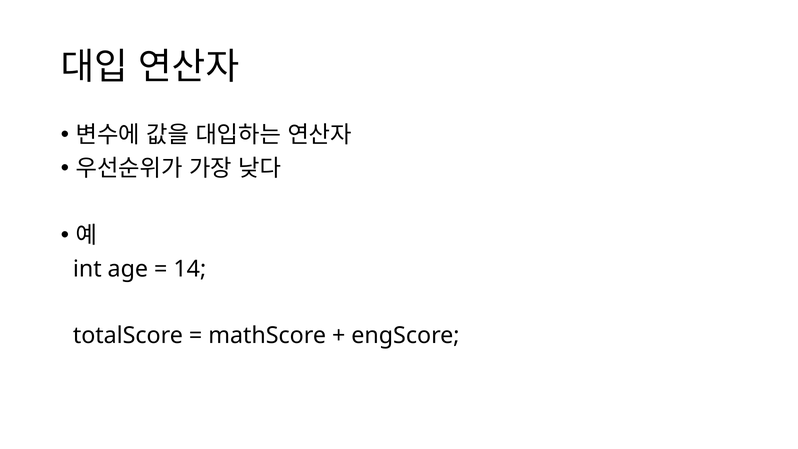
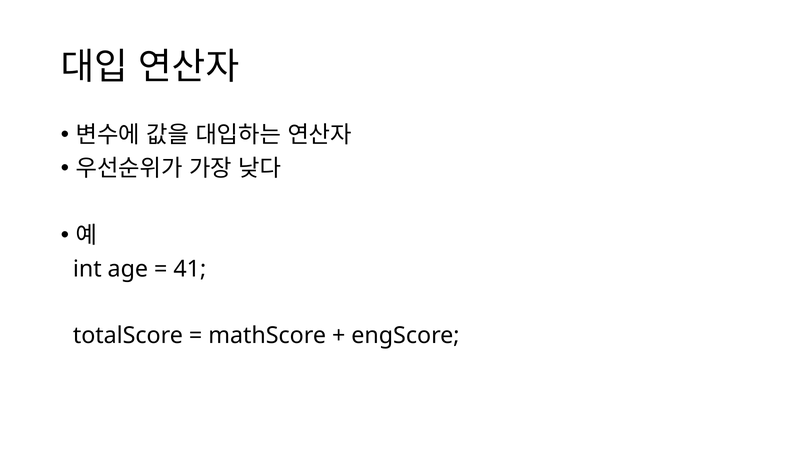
14: 14 -> 41 (190, 269)
